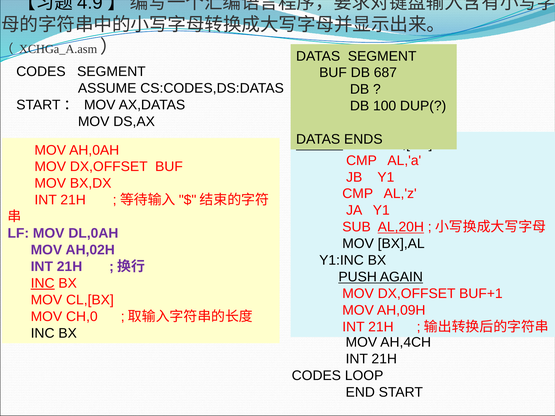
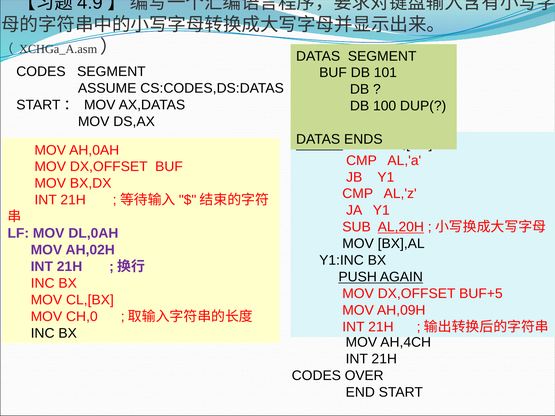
687: 687 -> 101 (385, 73)
INC underline: present -> none (43, 283)
BUF+1: BUF+1 -> BUF+5 (481, 294)
LOOP: LOOP -> OVER (364, 376)
